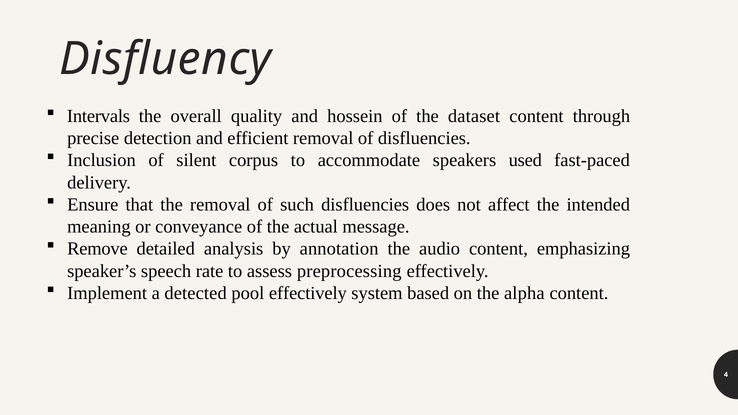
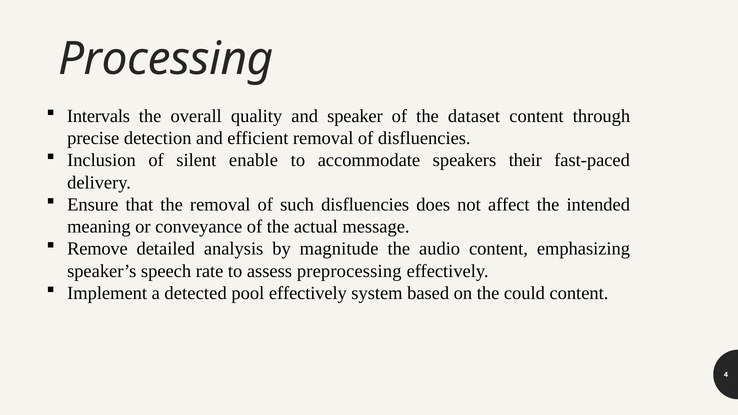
Disfluency: Disfluency -> Processing (166, 59)
hossein: hossein -> speaker (355, 116)
corpus: corpus -> enable (253, 160)
used: used -> their (525, 160)
annotation: annotation -> magnitude (339, 249)
alpha: alpha -> could (524, 293)
